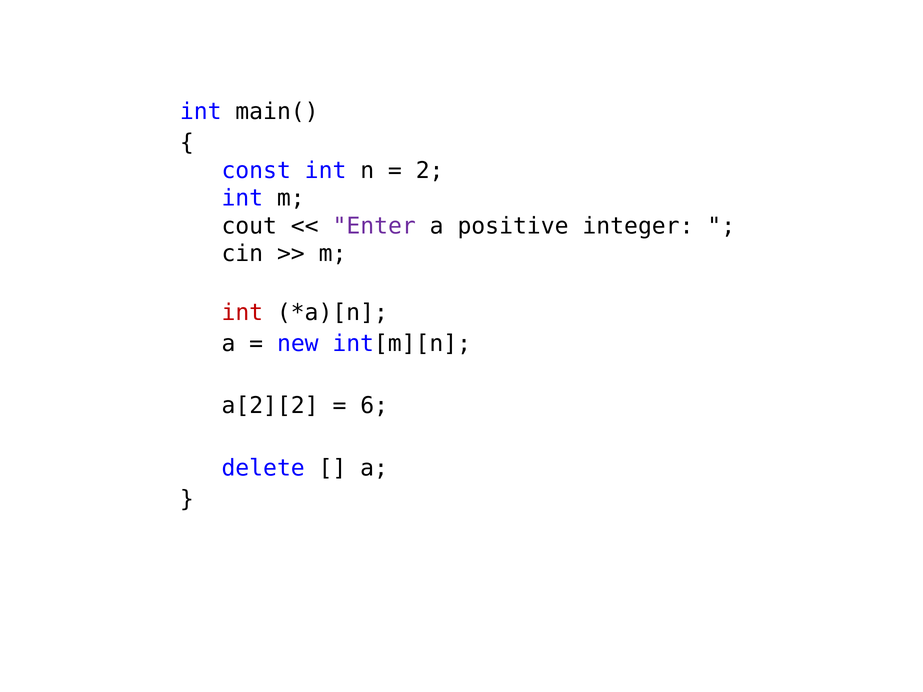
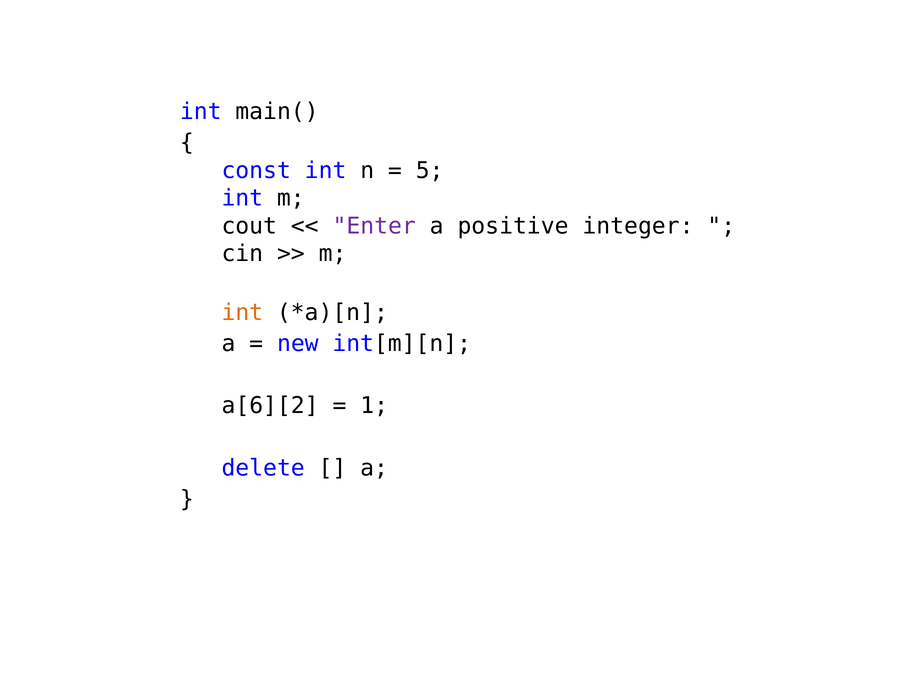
2: 2 -> 5 (430, 171)
int colour: red -> orange (242, 313)
a[2][2: a[2][2 -> a[6][2 (270, 406)
6: 6 -> 1 (374, 406)
